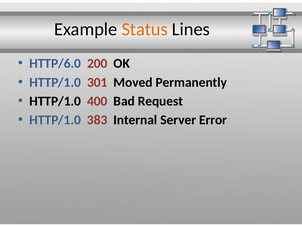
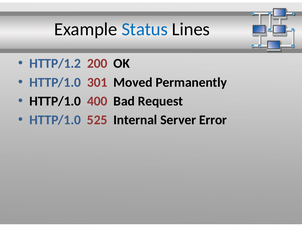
Status colour: orange -> blue (145, 29)
HTTP/6.0: HTTP/6.0 -> HTTP/1.2 (55, 63)
383: 383 -> 525 (97, 120)
